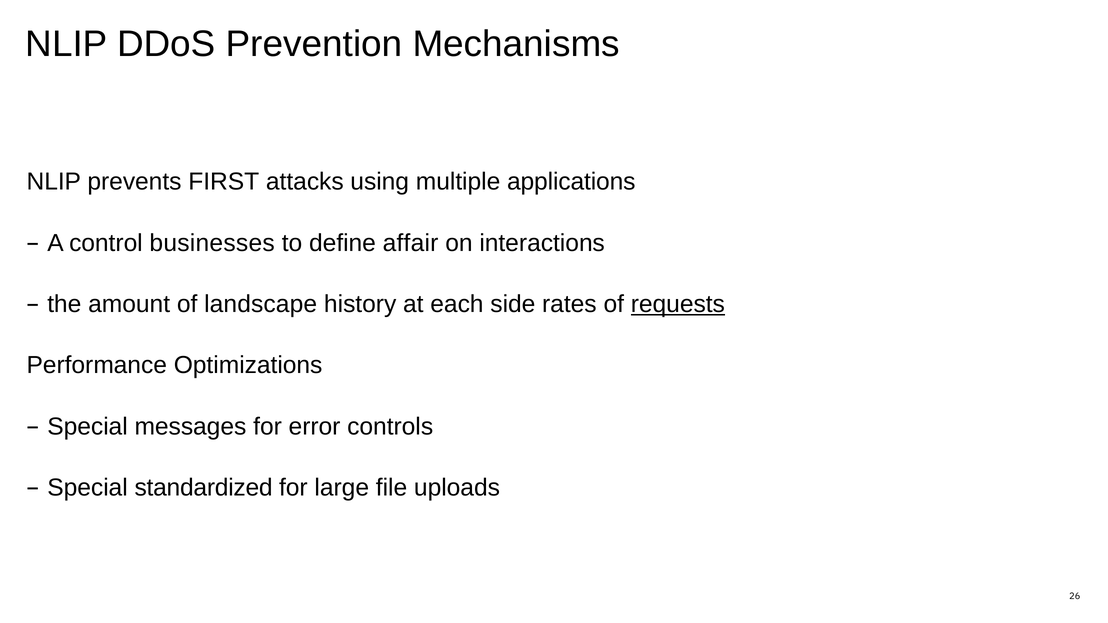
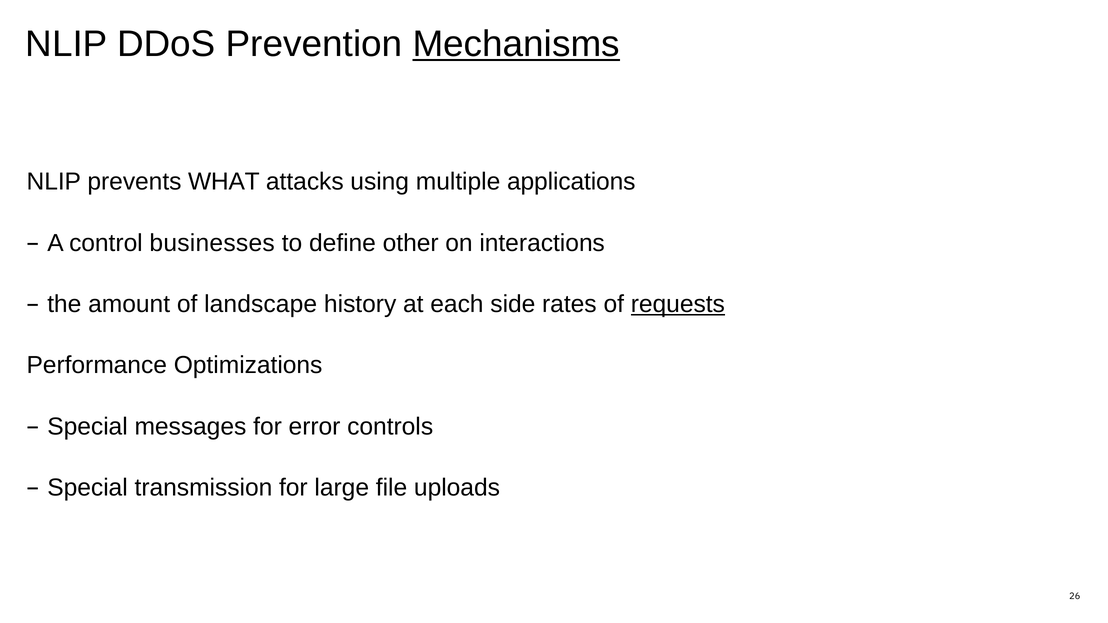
Mechanisms underline: none -> present (516, 44)
FIRST: FIRST -> WHAT (224, 182)
affair: affair -> other (411, 243)
standardized: standardized -> transmission (203, 488)
